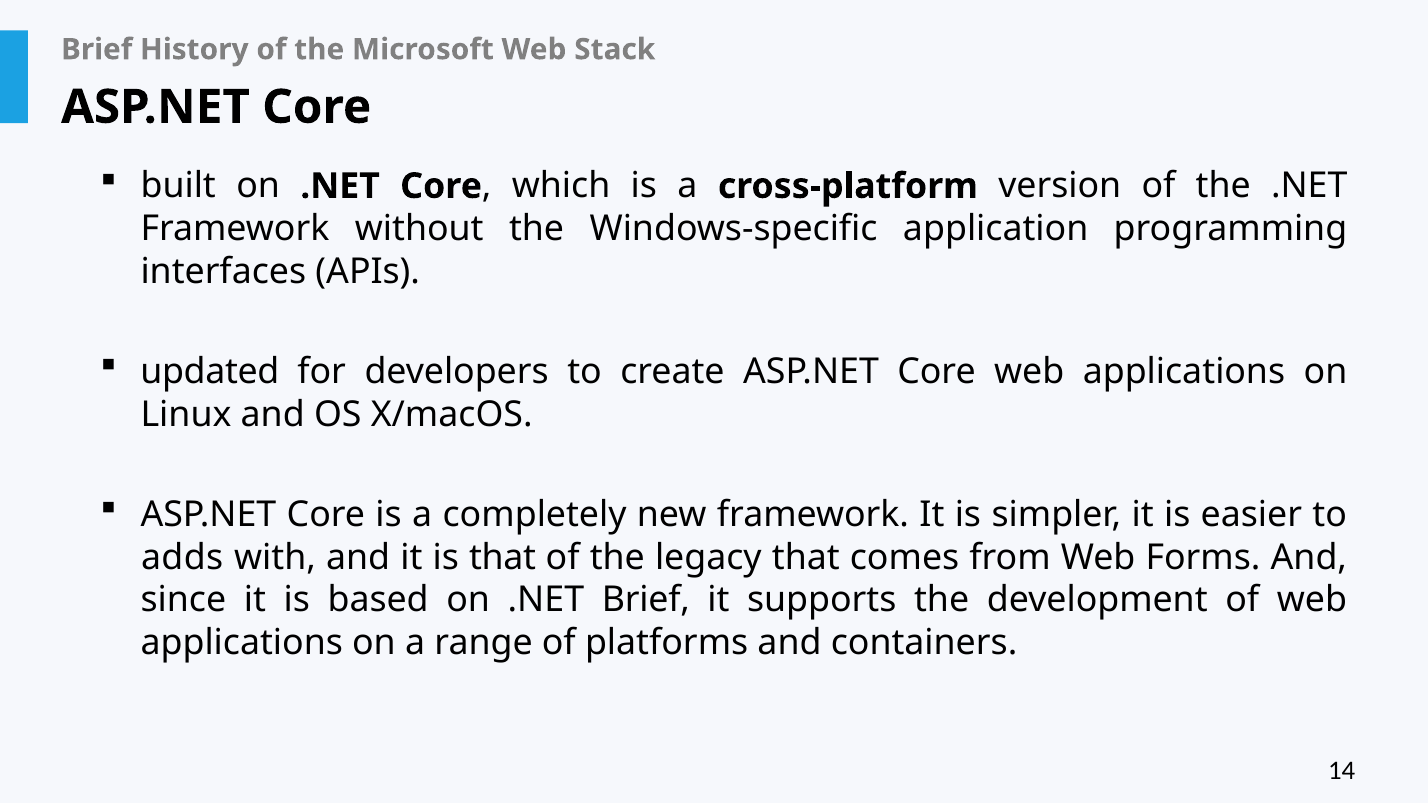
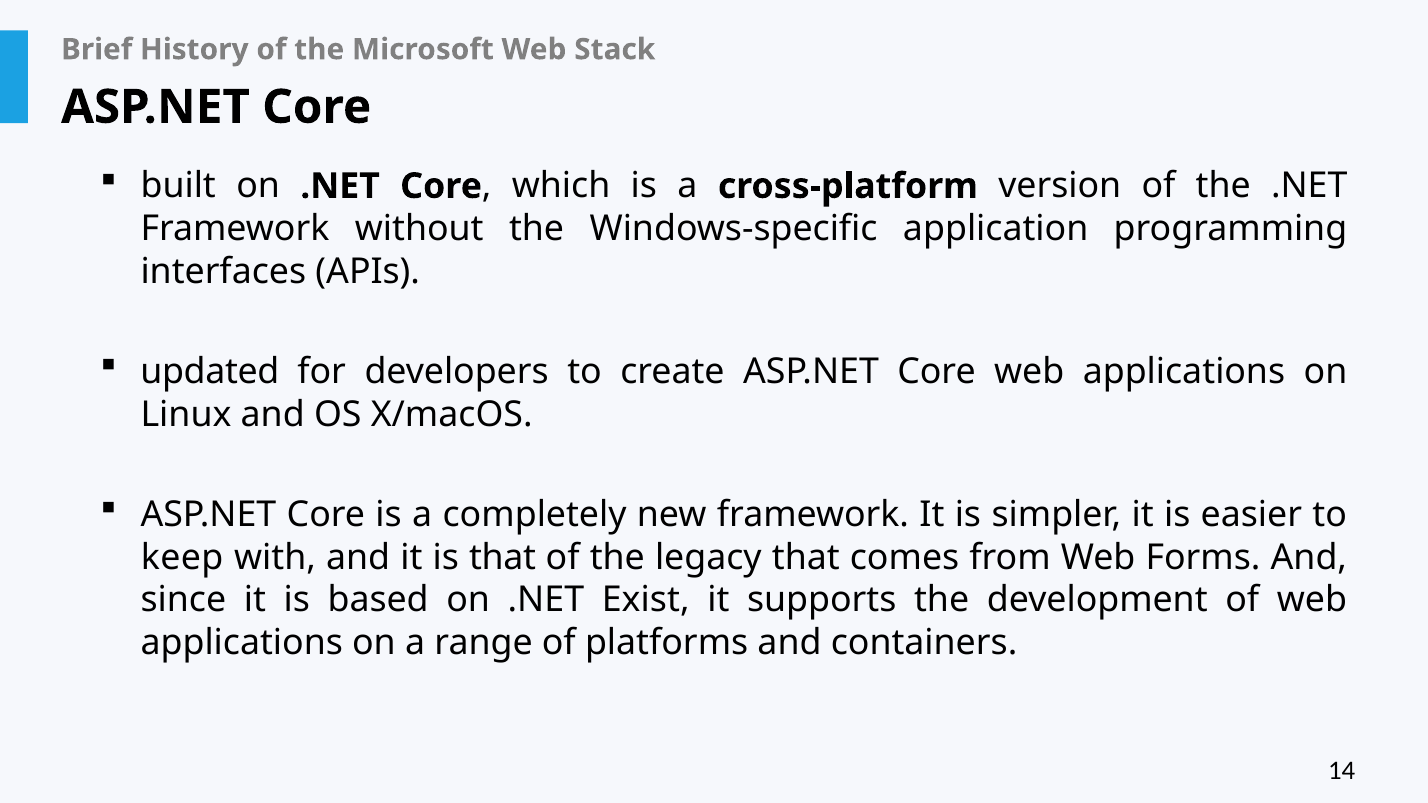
adds: adds -> keep (182, 557)
.NET Brief: Brief -> Exist (646, 600)
